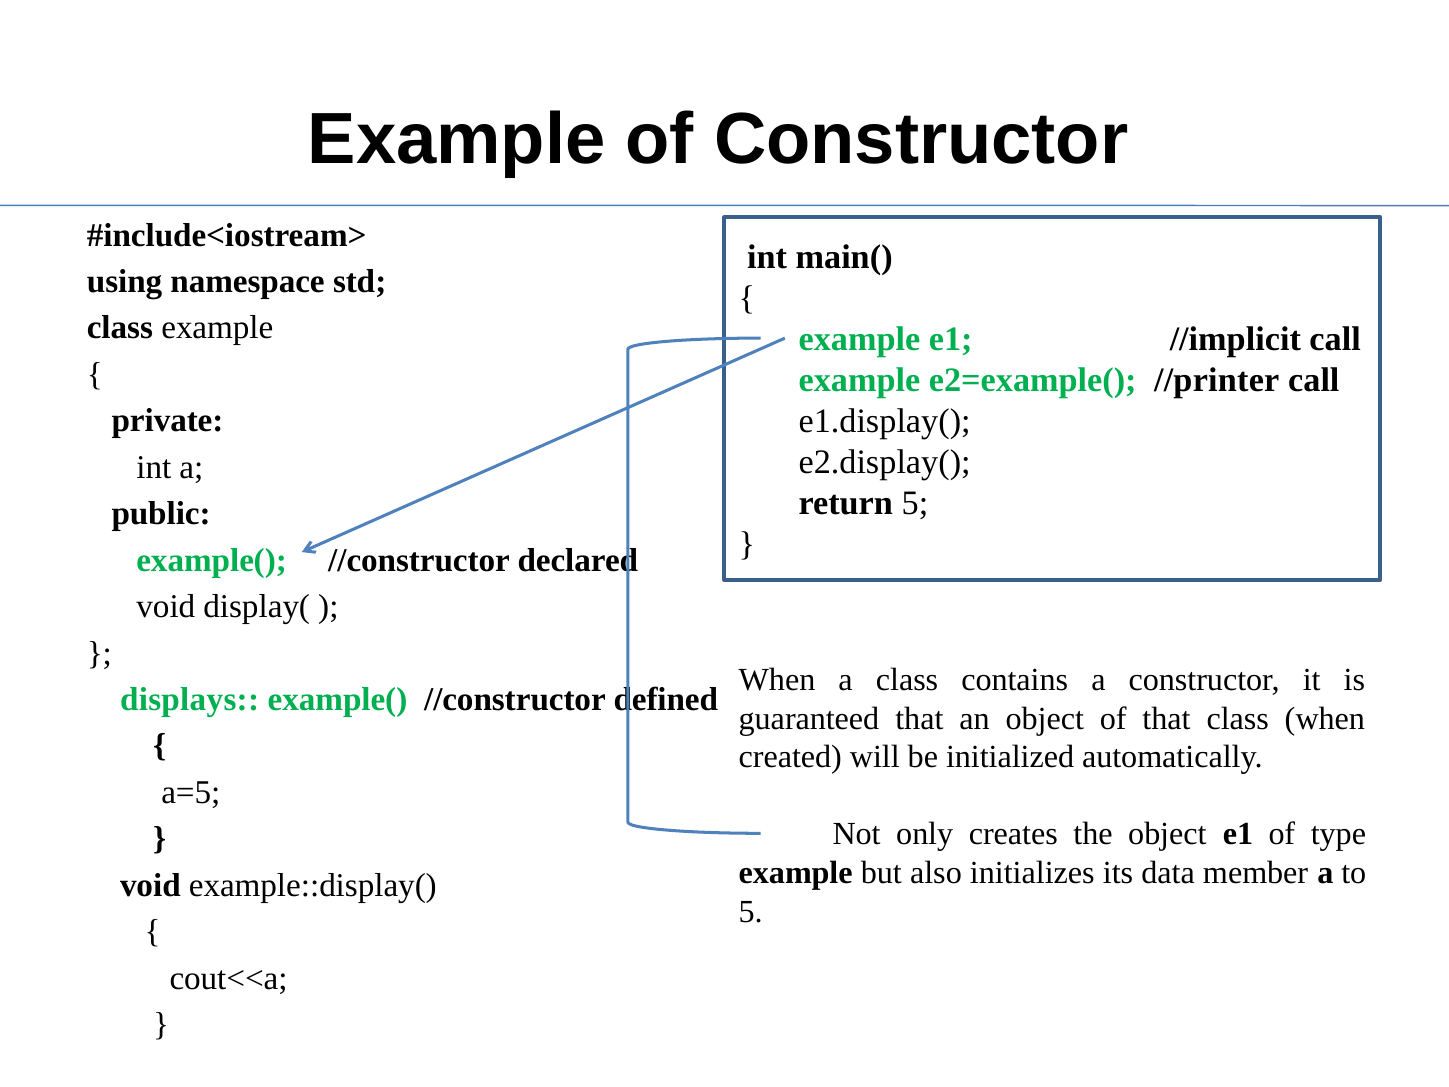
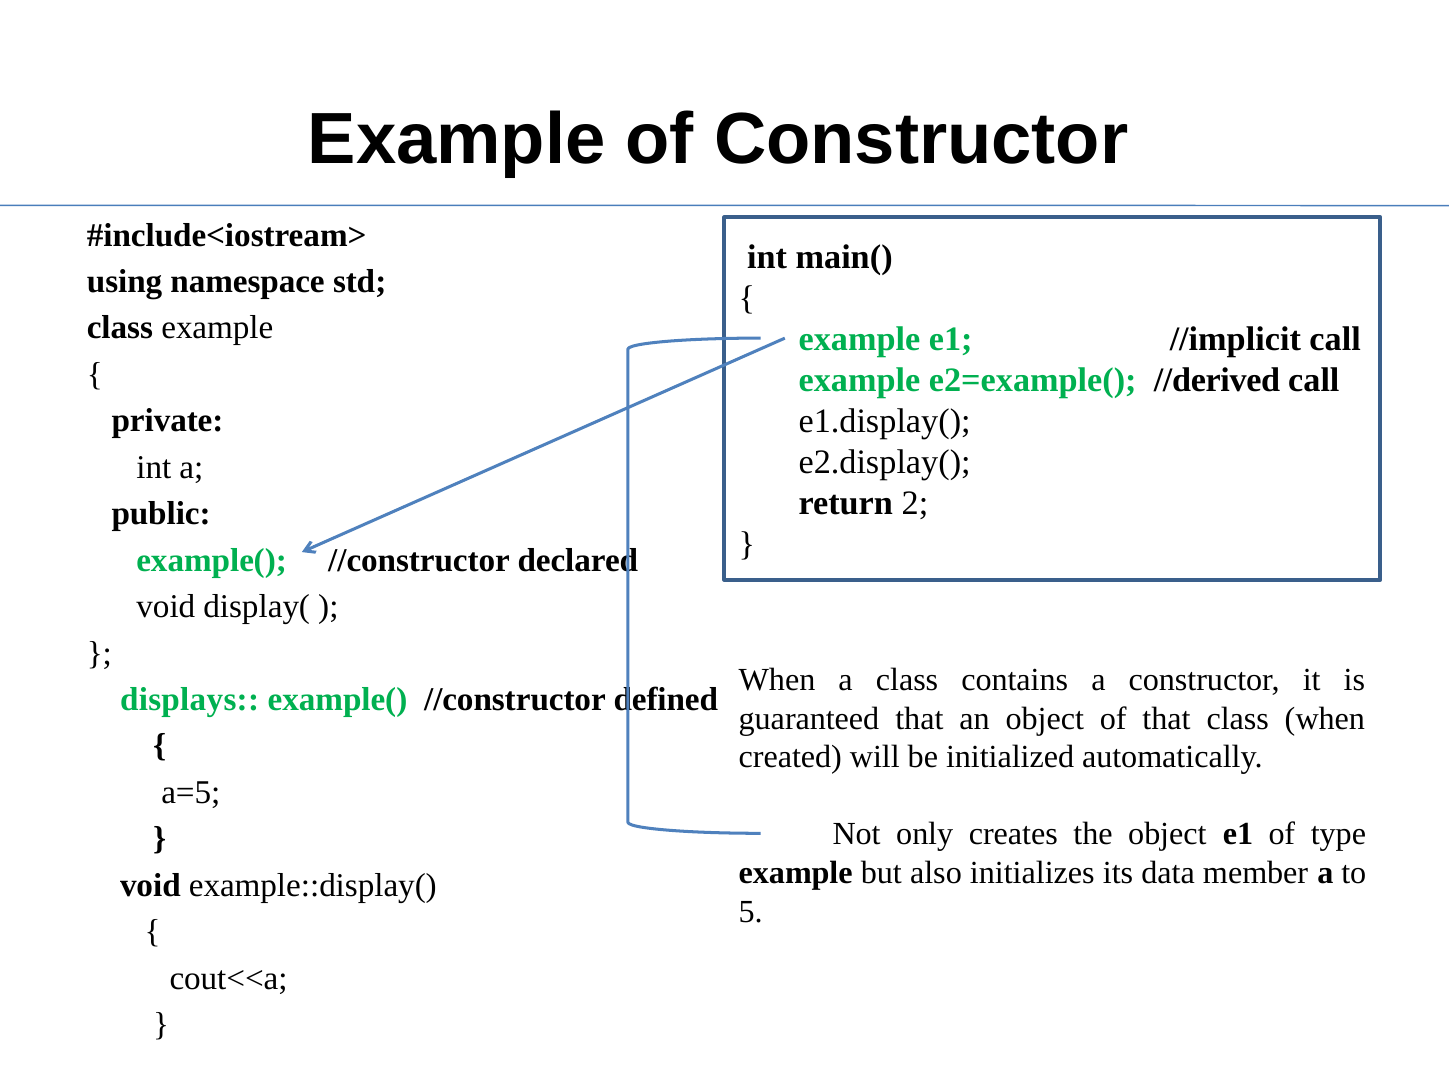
//printer: //printer -> //derived (1217, 380)
return 5: 5 -> 2 (915, 503)
